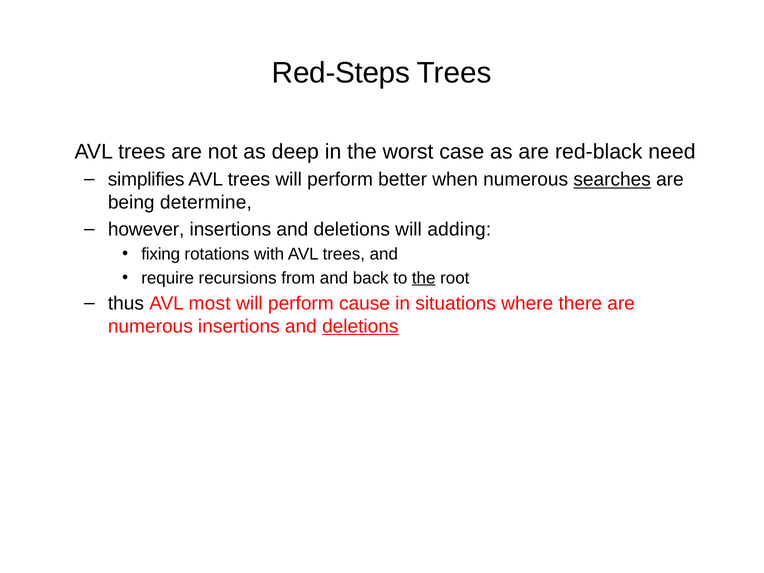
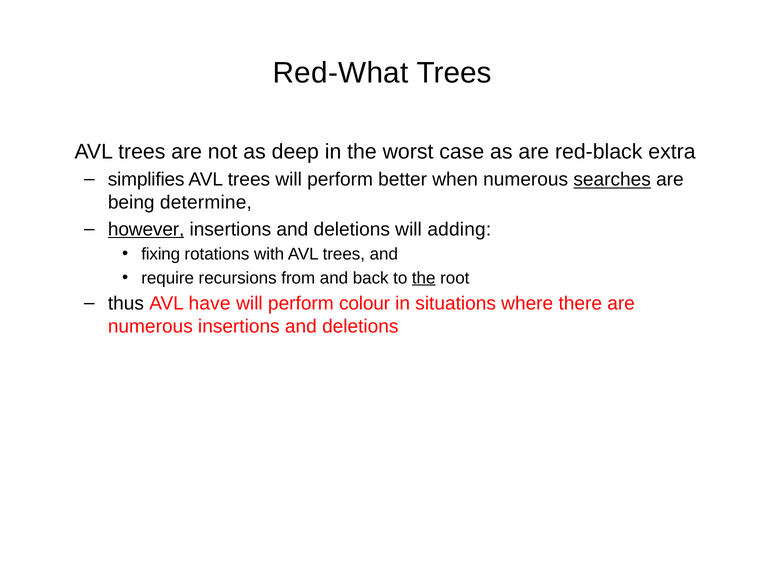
Red-Steps: Red-Steps -> Red-What (341, 73)
need: need -> extra (672, 152)
however underline: none -> present (146, 229)
most: most -> have (210, 304)
cause: cause -> colour (365, 304)
deletions underline: present -> none (360, 326)
